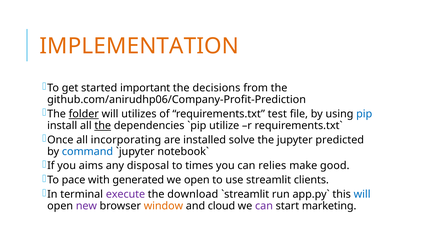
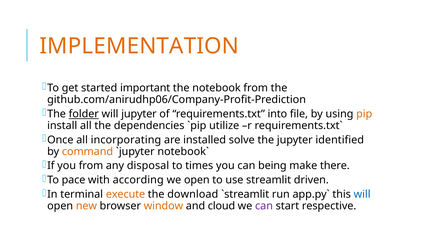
decisions: decisions -> notebook (216, 88)
will utilizes: utilizes -> jupyter (139, 114)
test: test -> into (277, 114)
pip colour: blue -> orange (364, 114)
the underline: present -> none (103, 126)
predicted: predicted -> identified (340, 140)
command colour: blue -> orange (87, 152)
you aims: aims -> from (91, 166)
relies: relies -> being (272, 166)
good: good -> there (335, 166)
generated: generated -> according (138, 180)
clients: clients -> driven (311, 180)
execute colour: purple -> orange (125, 195)
new colour: purple -> orange (86, 206)
marketing: marketing -> respective (329, 206)
